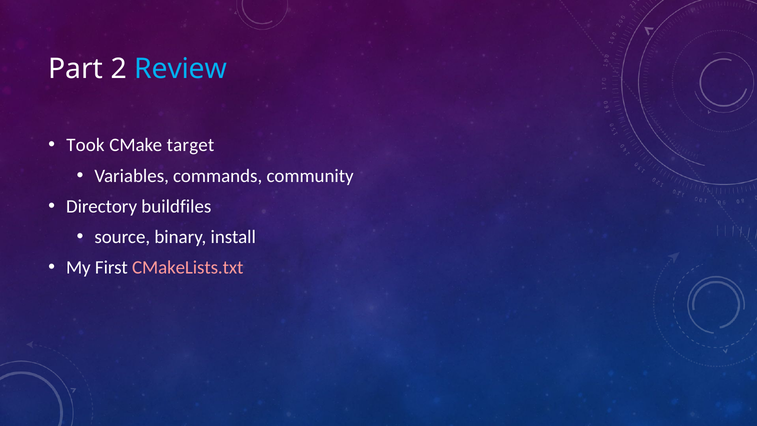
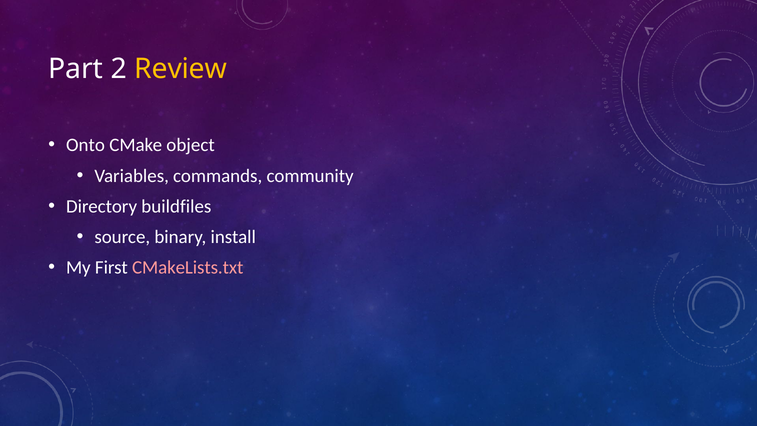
Review colour: light blue -> yellow (181, 69)
Took: Took -> Onto (85, 145)
target: target -> object (191, 145)
